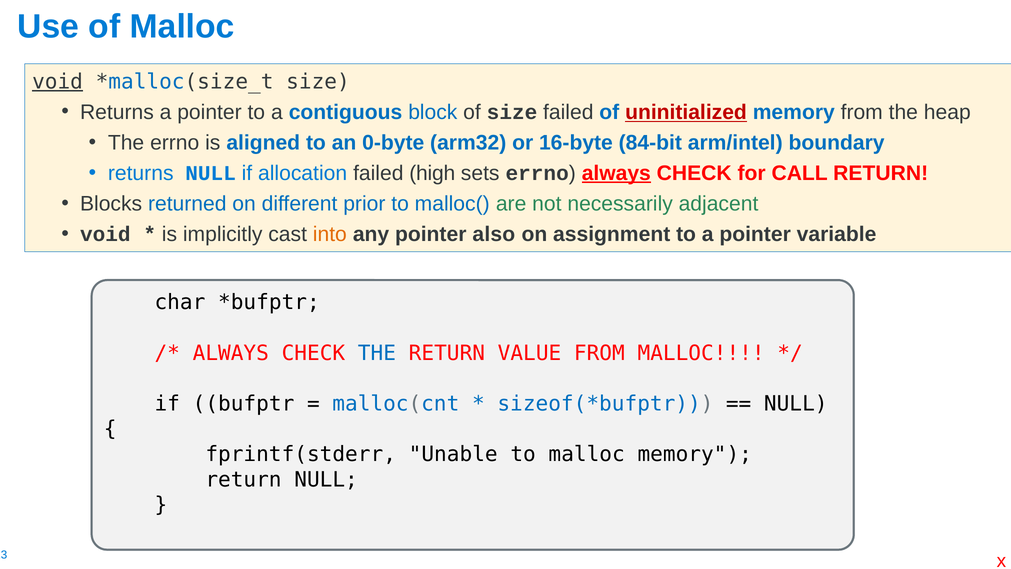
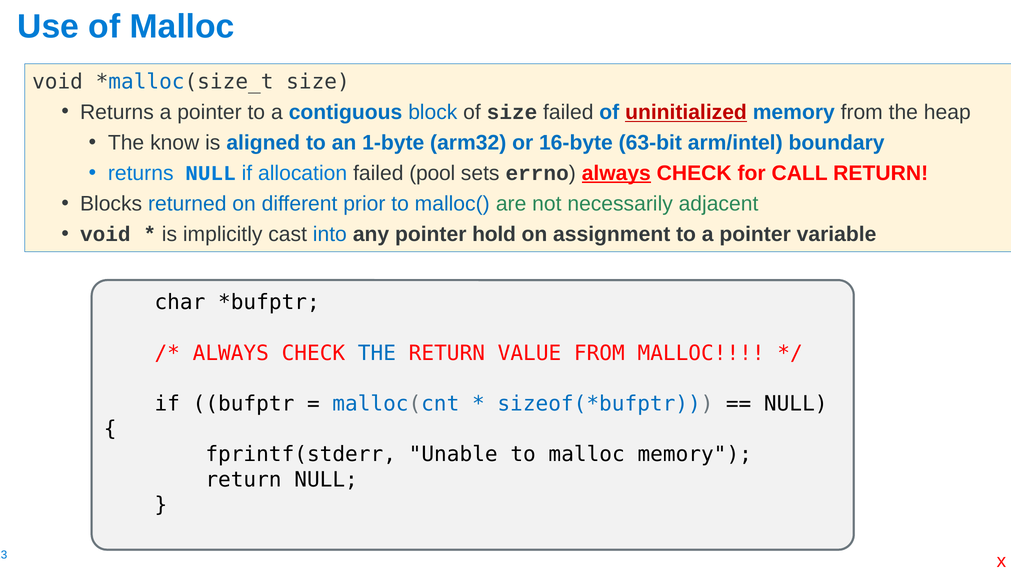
void underline: present -> none (58, 82)
The errno: errno -> know (175, 143)
0-byte: 0-byte -> 1-byte (393, 143)
84-bit: 84-bit -> 63-bit (650, 143)
high: high -> pool (432, 173)
into colour: orange -> blue (330, 234)
also: also -> hold (494, 234)
